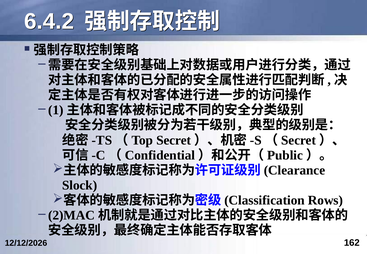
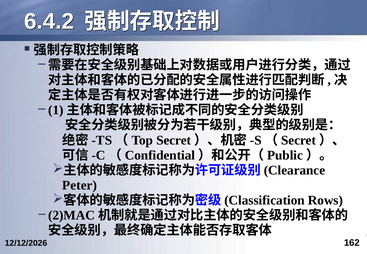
Slock: Slock -> Peter (80, 185)
